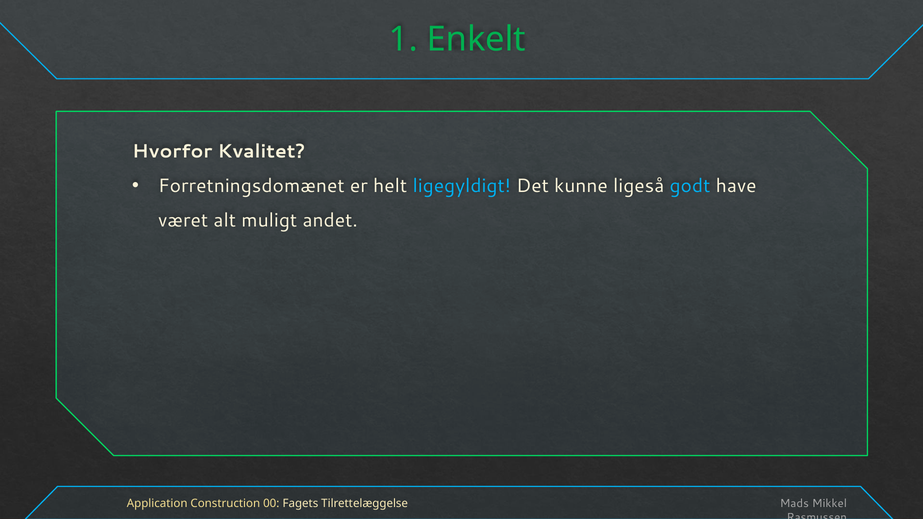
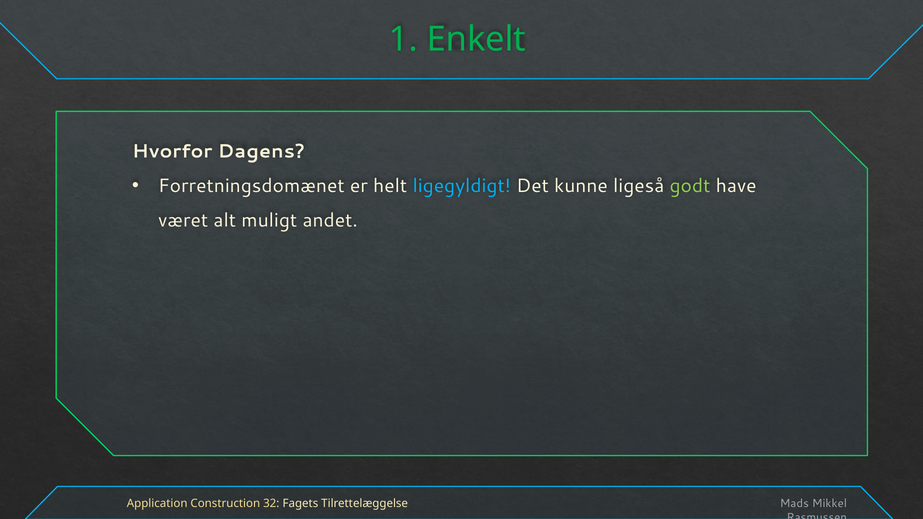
Kvalitet: Kvalitet -> Dagens (261, 151)
godt colour: light blue -> light green (690, 186)
00: 00 -> 32 (271, 504)
